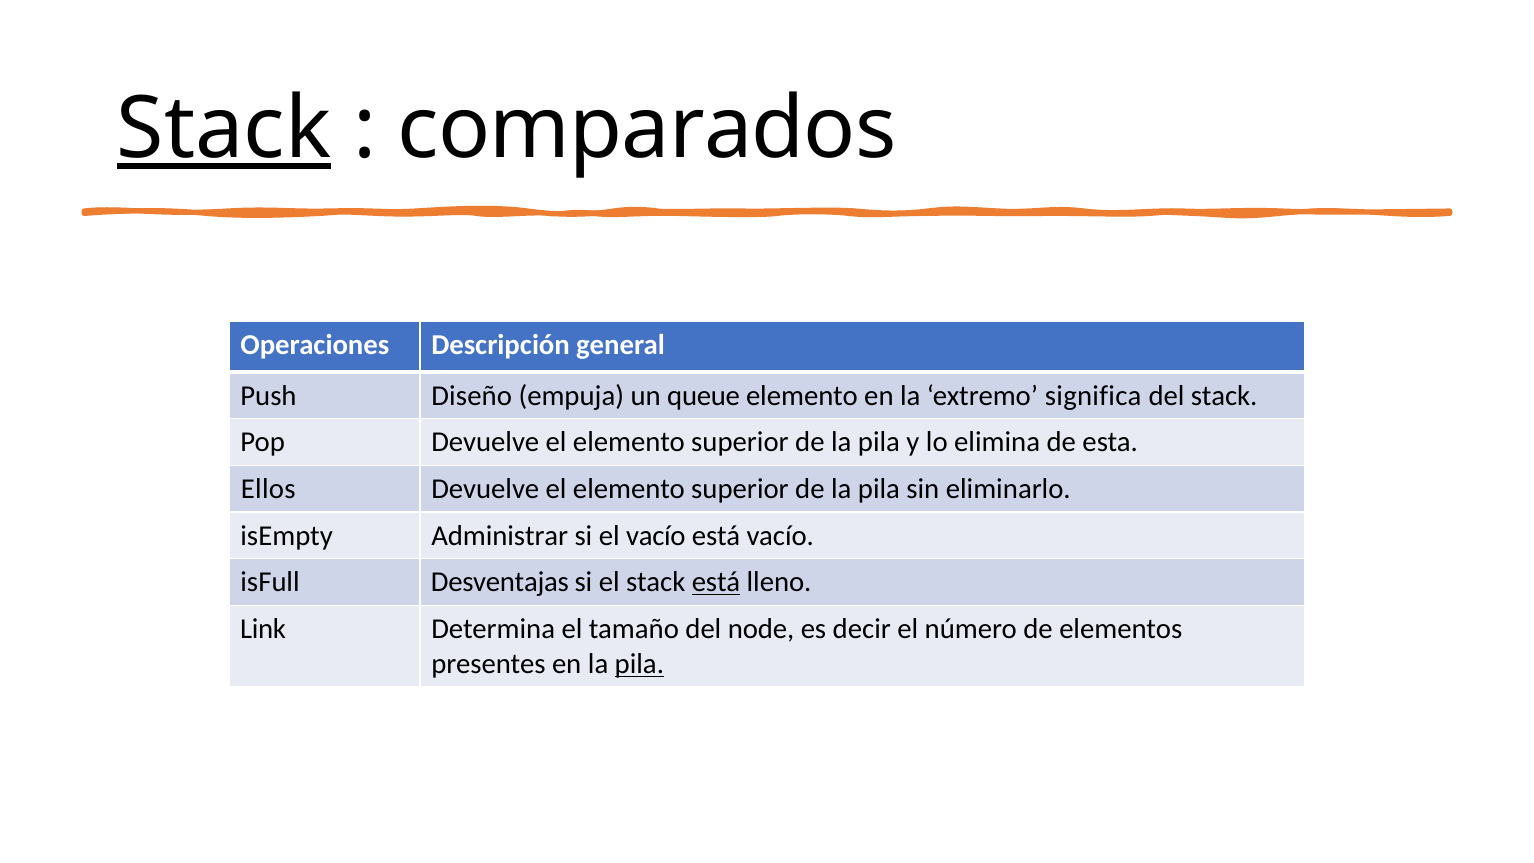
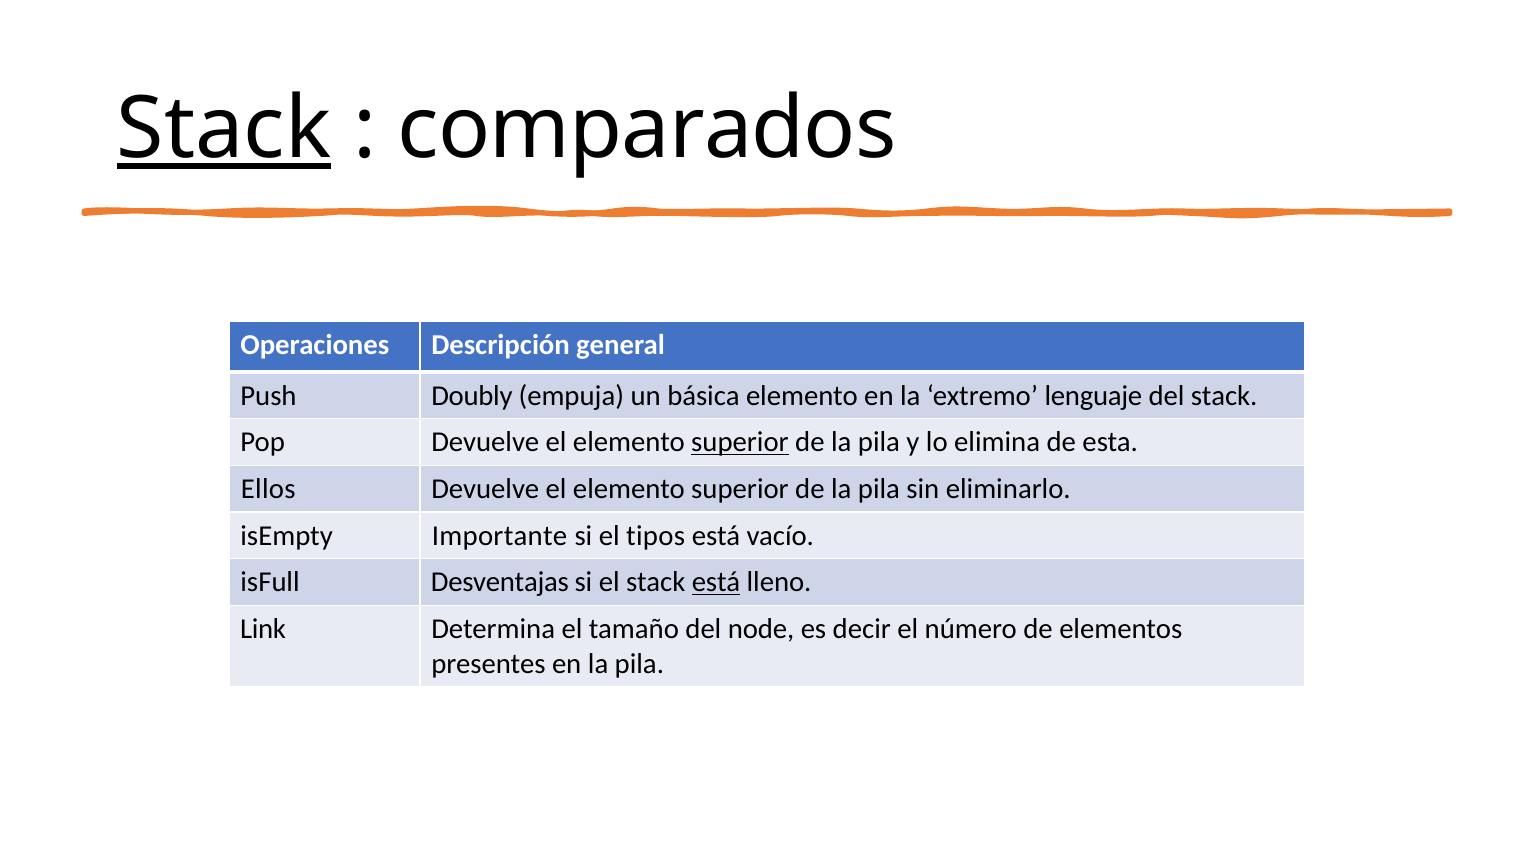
Diseño: Diseño -> Doubly (472, 396)
queue: queue -> básica (703, 396)
significa: significa -> lenguaje (1093, 396)
superior underline: none -> present (740, 442)
Administrar: Administrar -> Importante (500, 535)
el vacío: vacío -> tipos (656, 535)
pila underline: present -> none (639, 664)
